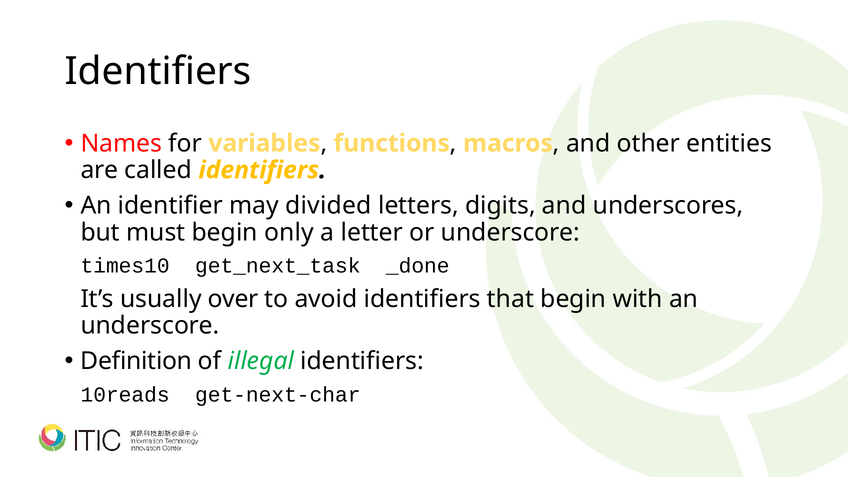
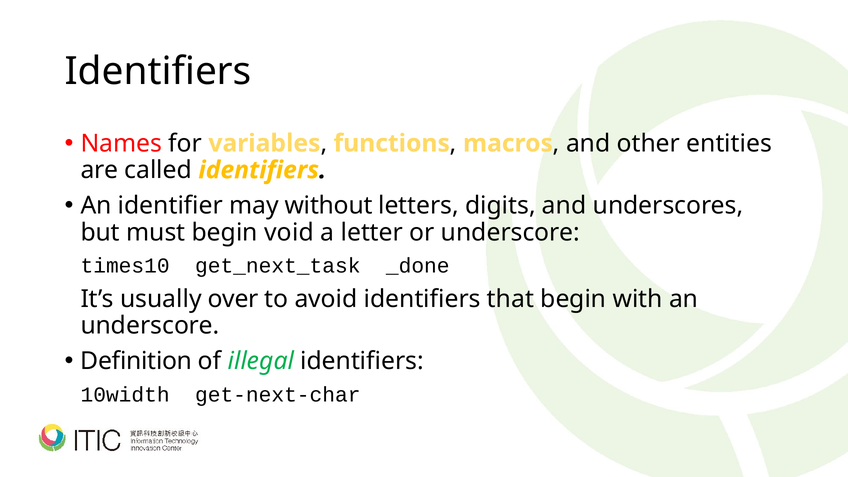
divided: divided -> without (329, 206)
only: only -> void (289, 232)
10reads: 10reads -> 10width (125, 395)
